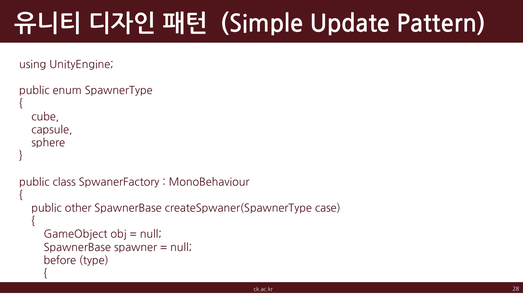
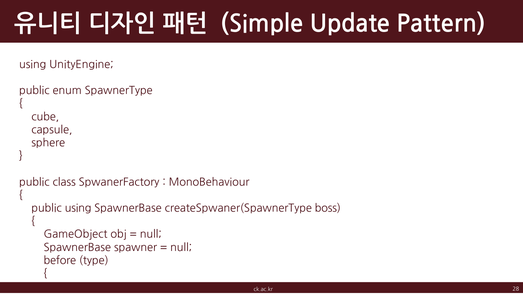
public other: other -> using (78, 208)
case: case -> boss (328, 208)
